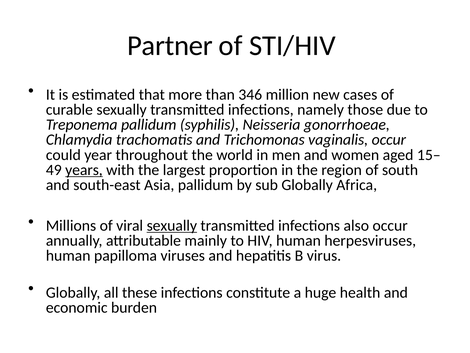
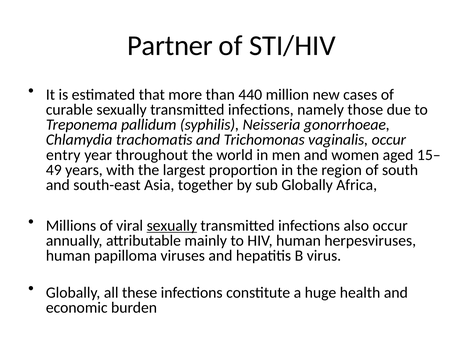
346: 346 -> 440 (250, 94)
could: could -> entry (63, 155)
years underline: present -> none (84, 170)
Asia pallidum: pallidum -> together (205, 185)
